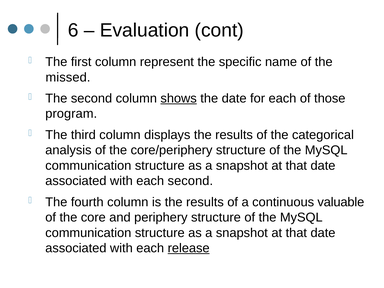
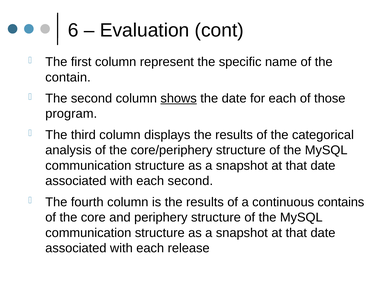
missed: missed -> contain (68, 77)
valuable: valuable -> contains (341, 202)
release underline: present -> none (189, 248)
